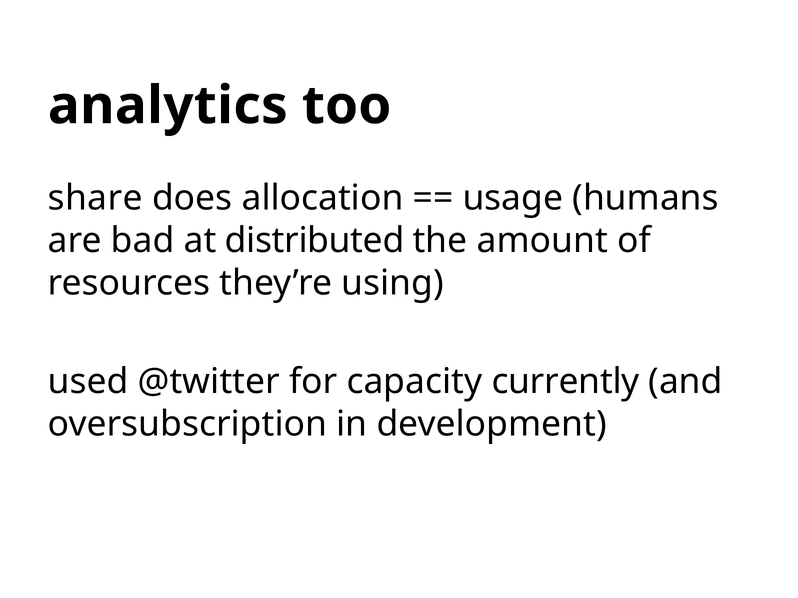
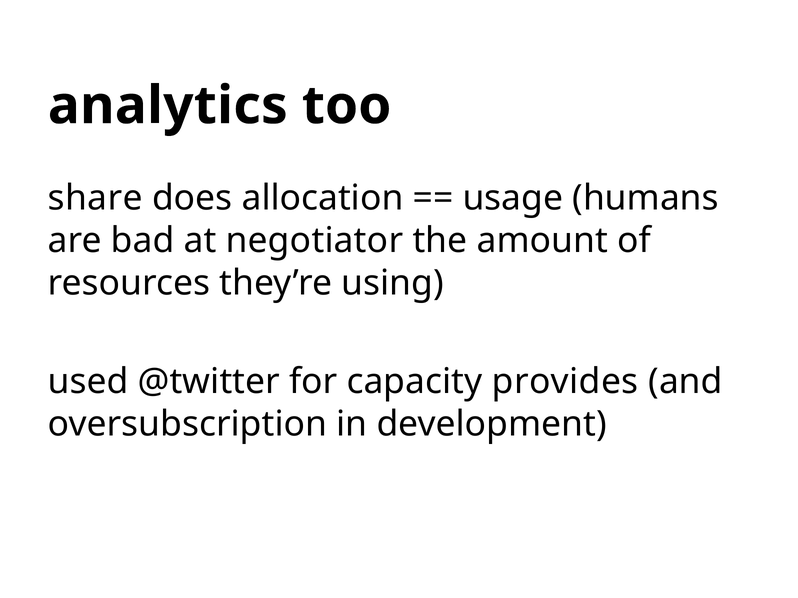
distributed: distributed -> negotiator (314, 241)
currently: currently -> provides (565, 382)
